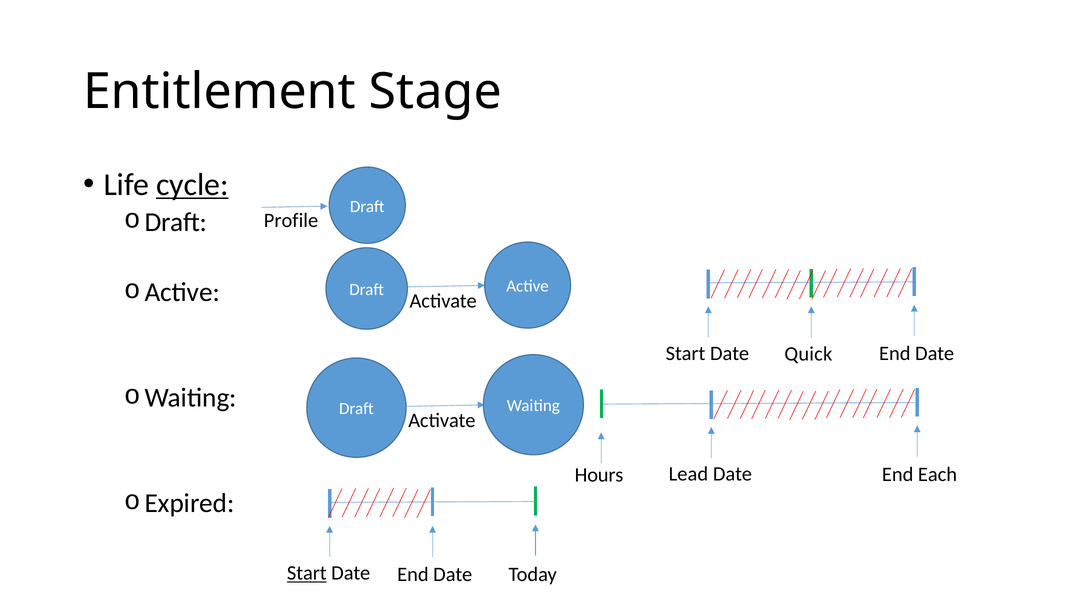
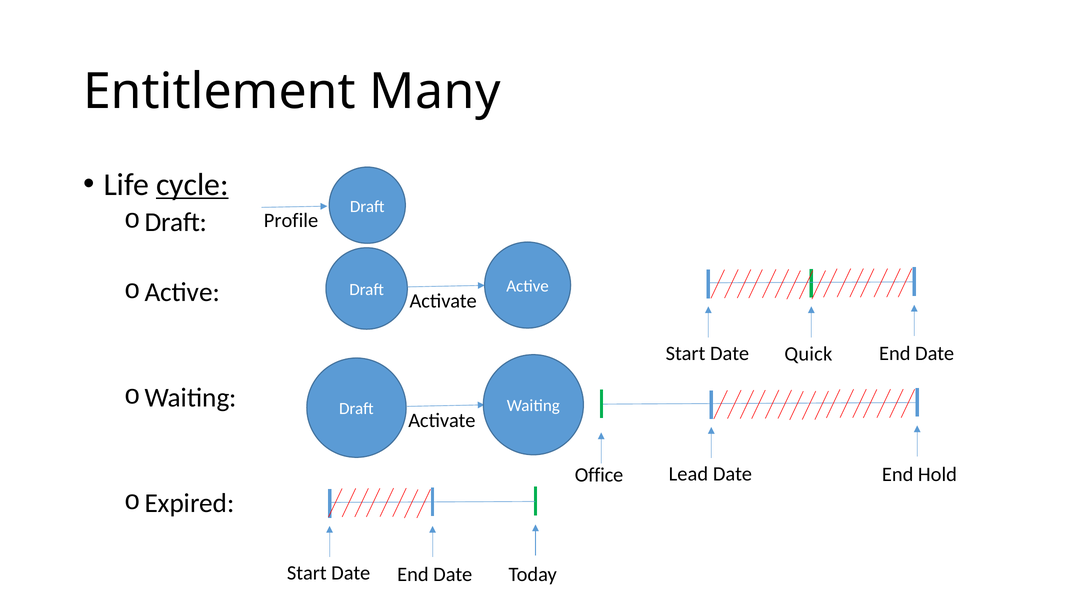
Stage: Stage -> Many (435, 92)
Hours: Hours -> Office (599, 475)
Each: Each -> Hold (937, 474)
Start underline: present -> none (307, 573)
